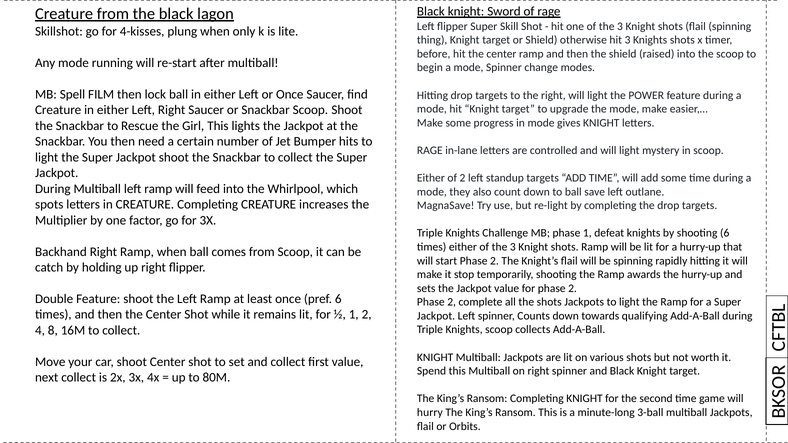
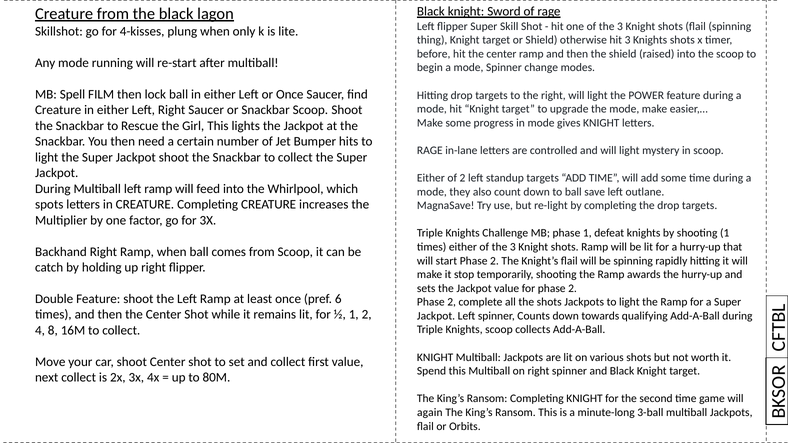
shooting 6: 6 -> 1 (725, 233)
hurry: hurry -> again (430, 413)
